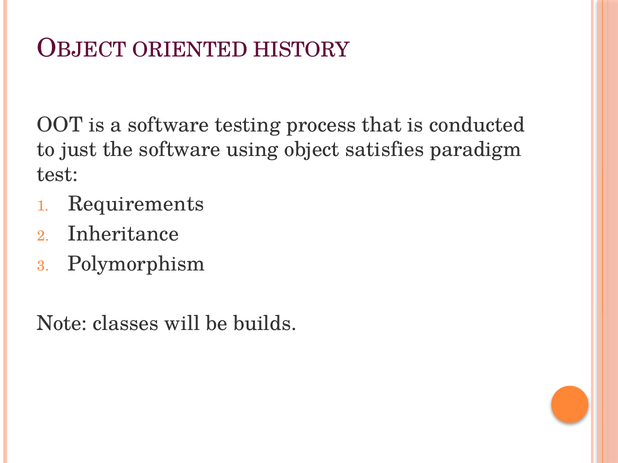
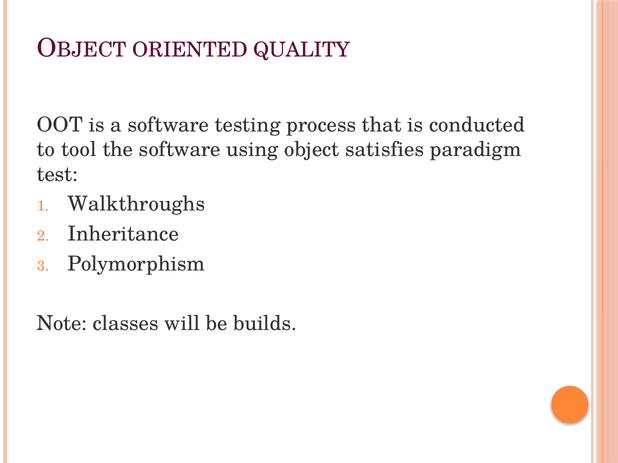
HISTORY: HISTORY -> QUALITY (302, 50)
just: just -> tool (79, 150)
Requirements: Requirements -> Walkthroughs (136, 204)
